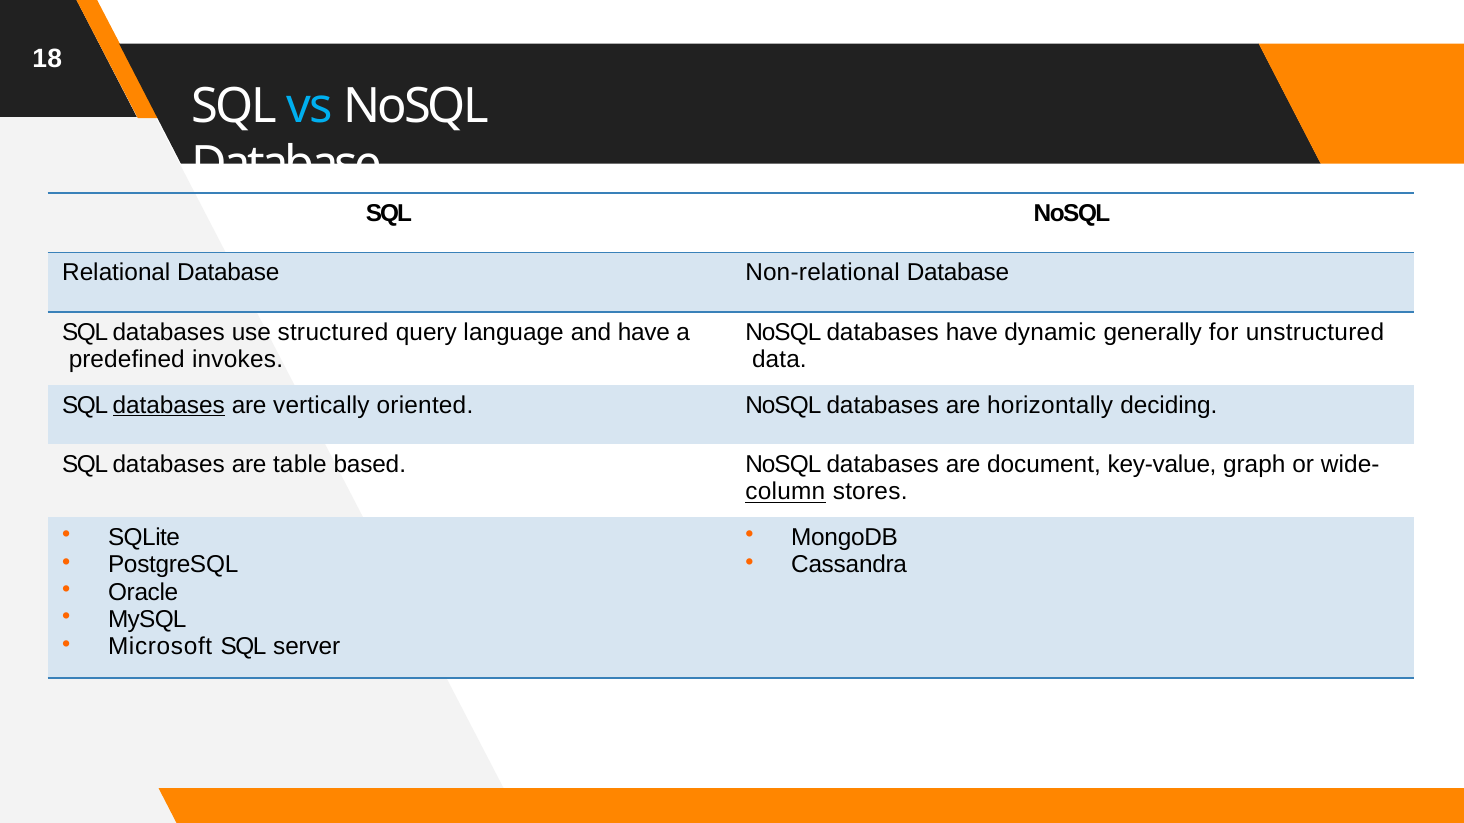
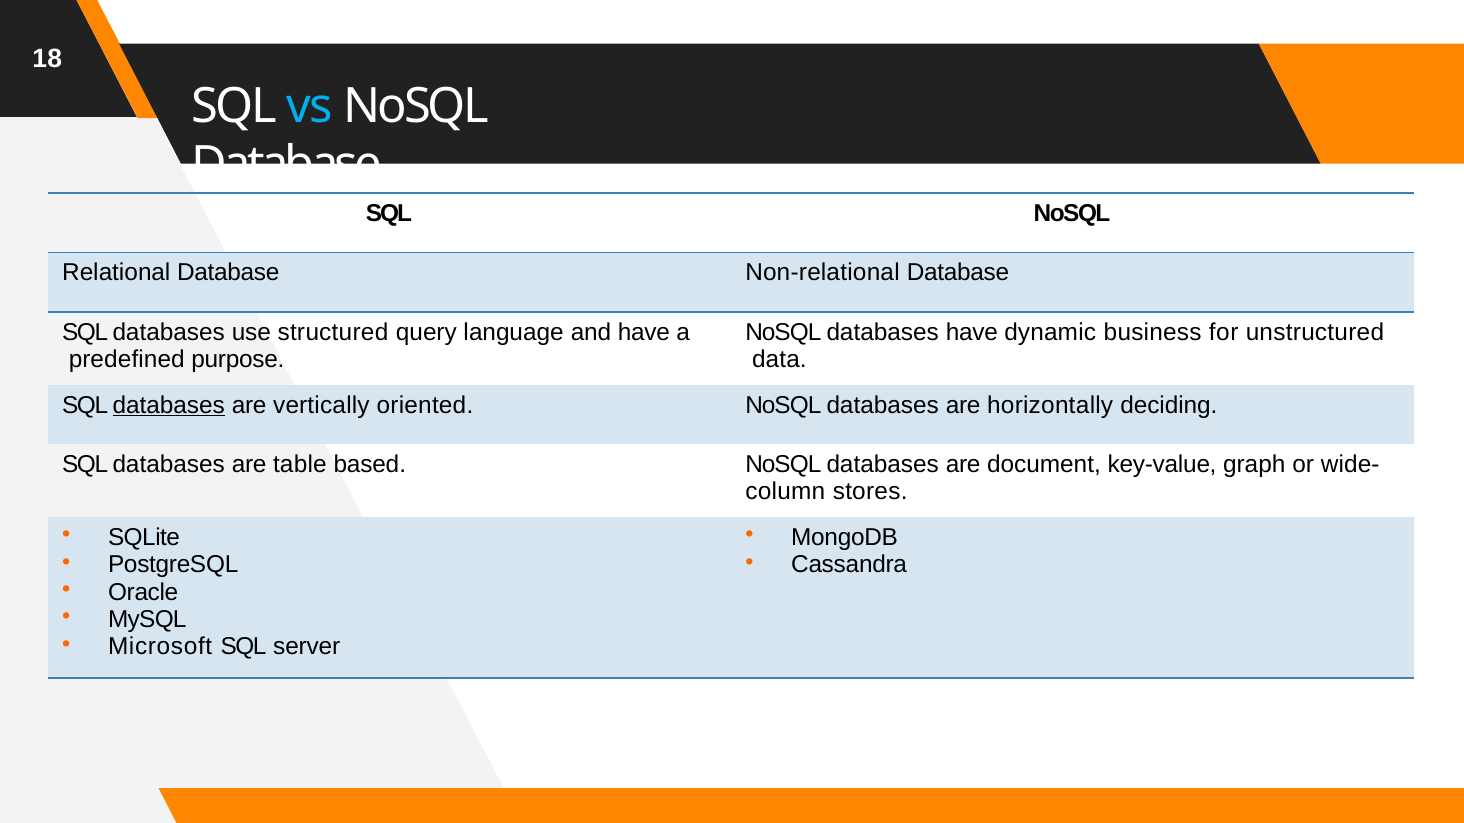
generally: generally -> business (1153, 332)
invokes: invokes -> purpose (238, 360)
column underline: present -> none (785, 492)
